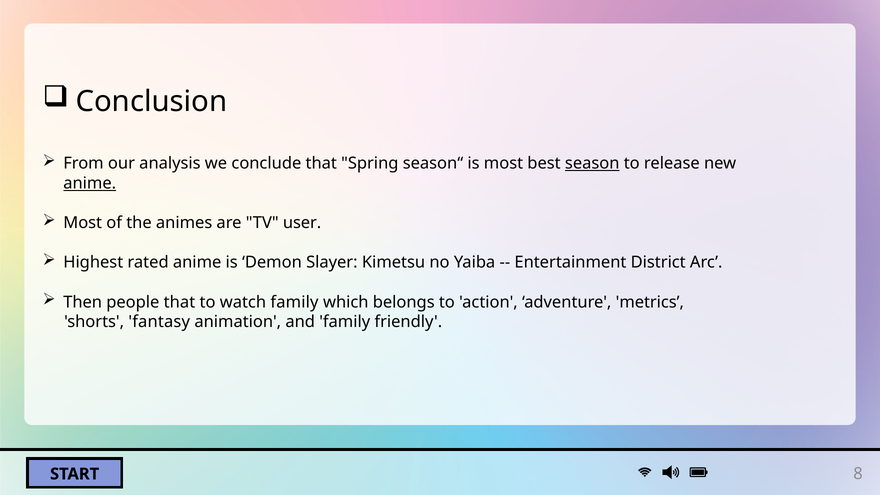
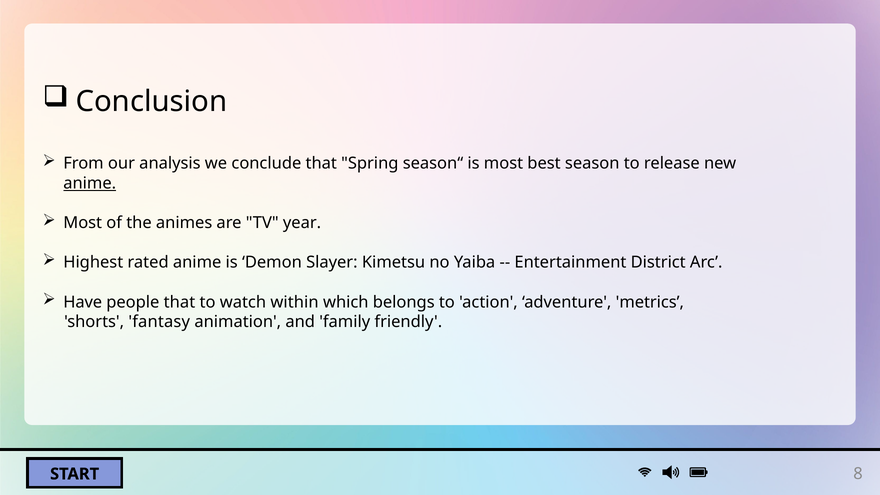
season underline: present -> none (592, 164)
user: user -> year (302, 223)
Then: Then -> Have (83, 302)
watch family: family -> within (295, 302)
